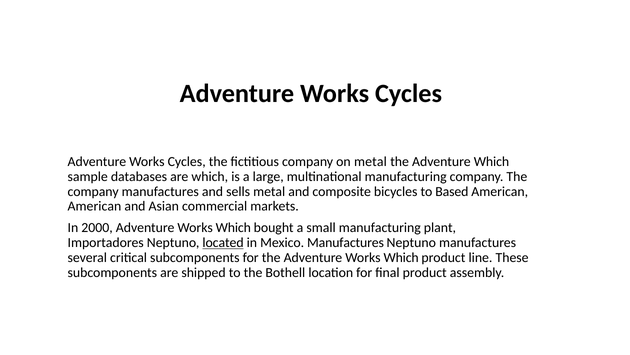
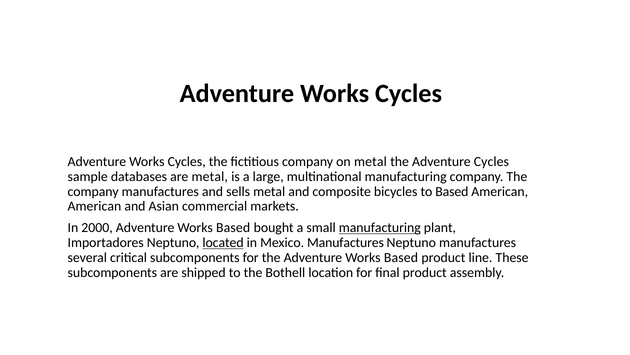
Adventure Which: Which -> Cycles (491, 161)
are which: which -> metal (210, 176)
2000 Adventure Works Which: Which -> Based (233, 227)
manufacturing underline: none -> present (380, 227)
the Adventure Works Which: Which -> Based (401, 257)
